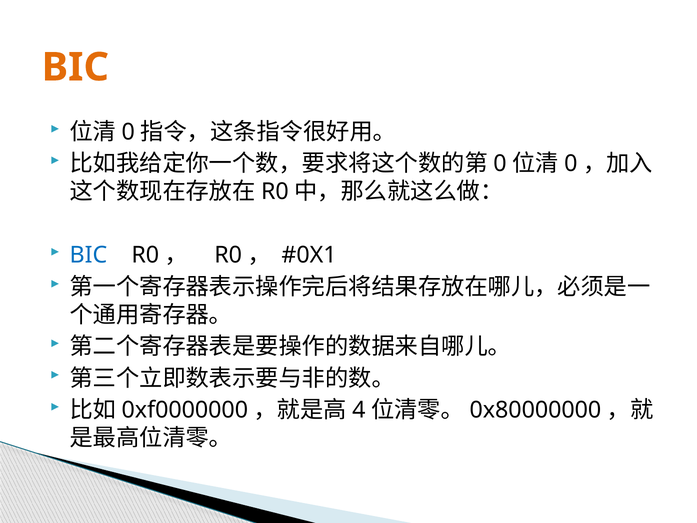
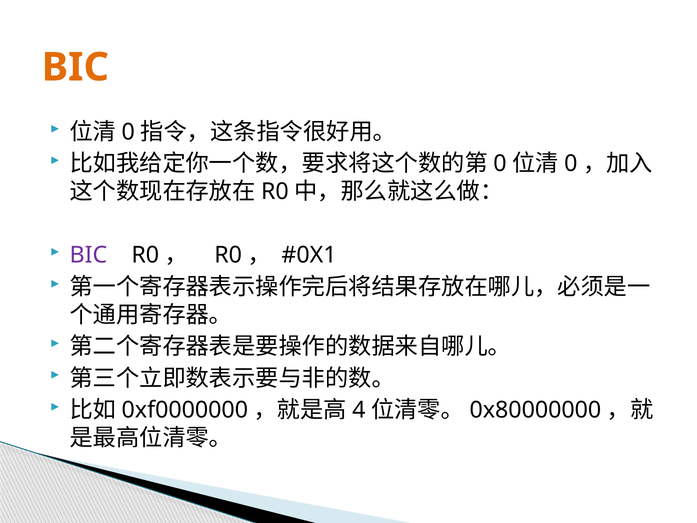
BIC colour: blue -> purple (88, 255)
